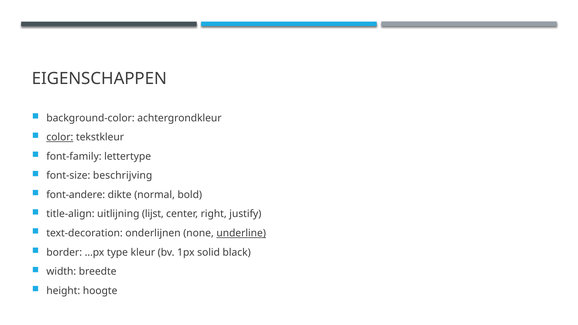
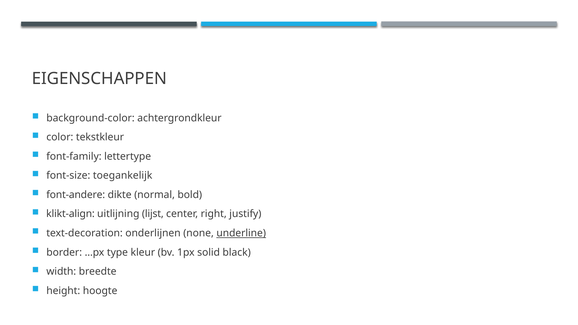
color underline: present -> none (60, 137)
beschrijving: beschrijving -> toegankelijk (123, 176)
title-align: title-align -> klikt-align (70, 214)
